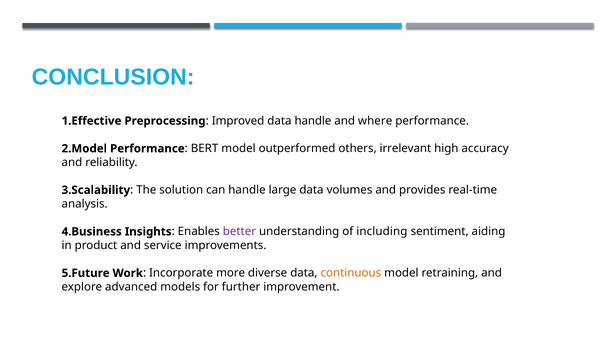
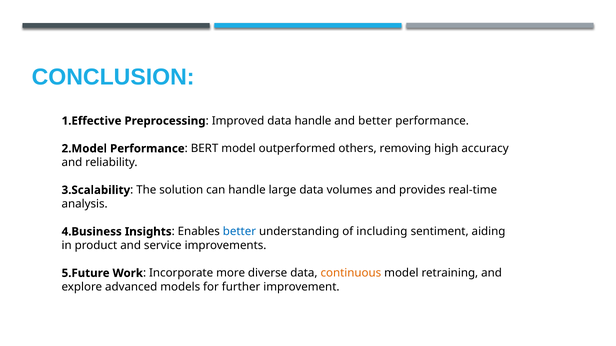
and where: where -> better (375, 121)
irrelevant: irrelevant -> removing (405, 149)
better colour: purple -> blue (239, 232)
